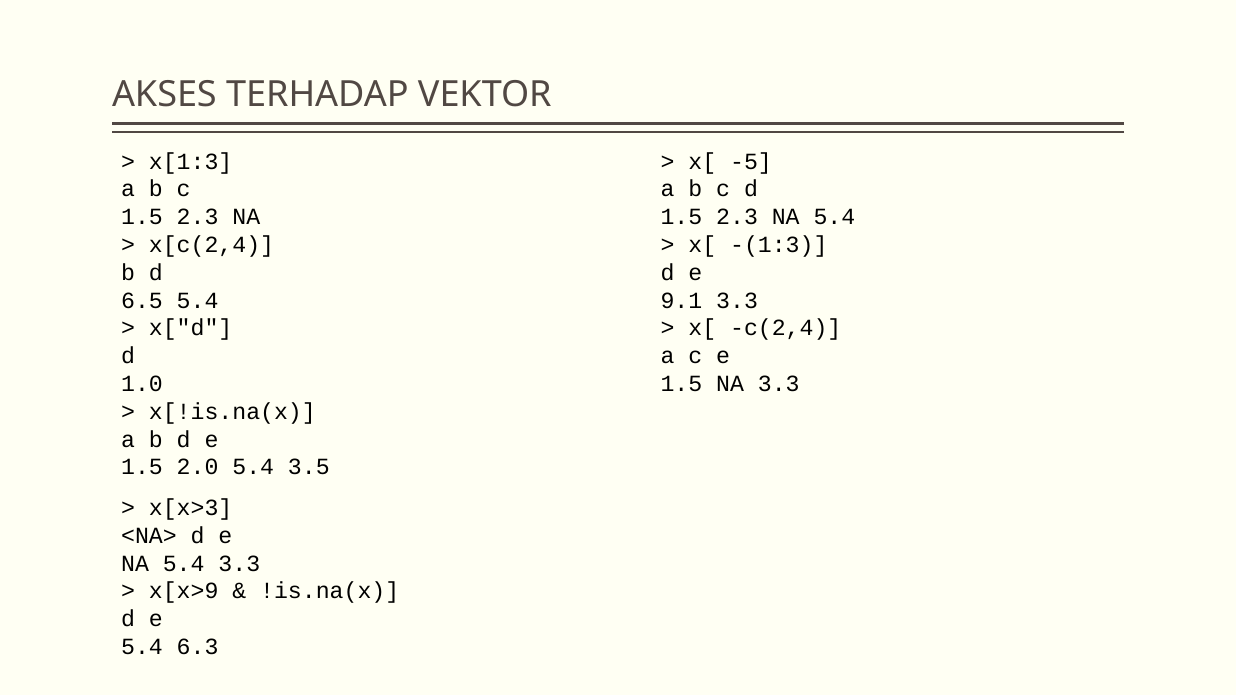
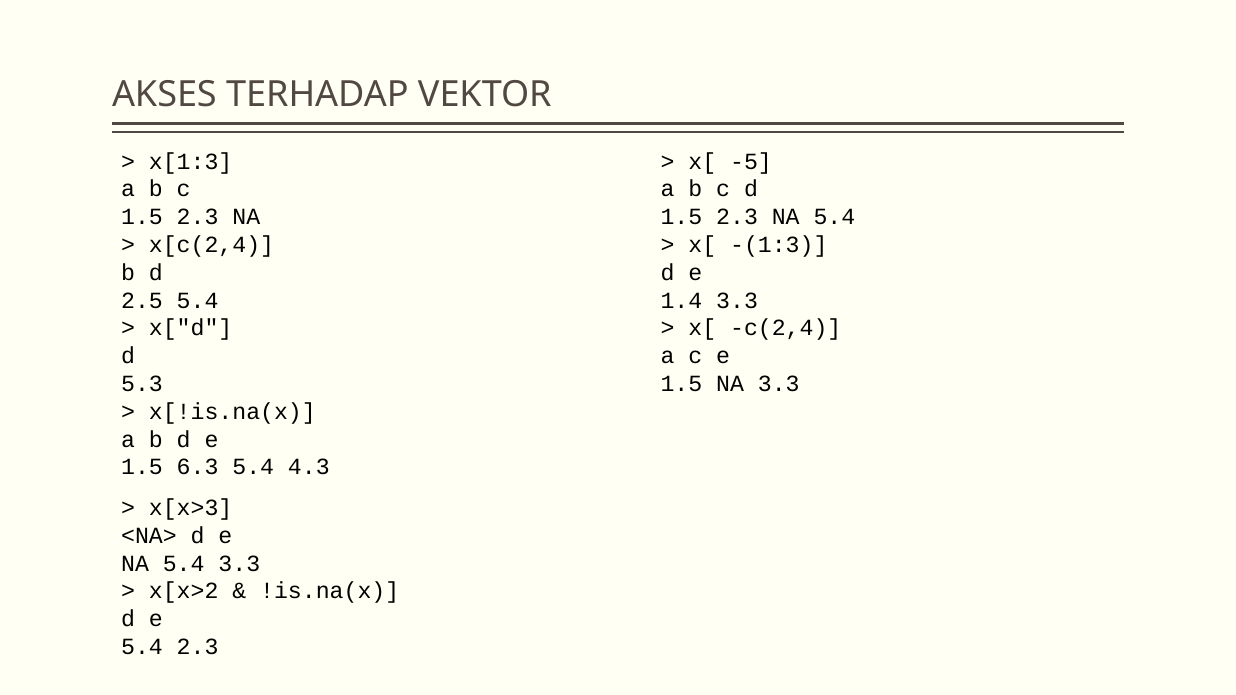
6.5: 6.5 -> 2.5 (142, 301)
9.1: 9.1 -> 1.4 (681, 301)
1.0: 1.0 -> 5.3 (142, 384)
2.0: 2.0 -> 6.3 (198, 467)
3.5: 3.5 -> 4.3 (309, 467)
x[x>9: x[x>9 -> x[x>2 (184, 592)
5.4 6.3: 6.3 -> 2.3 (198, 647)
